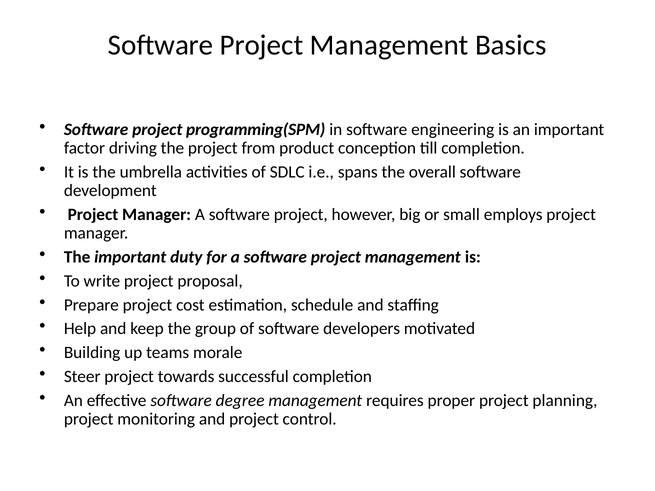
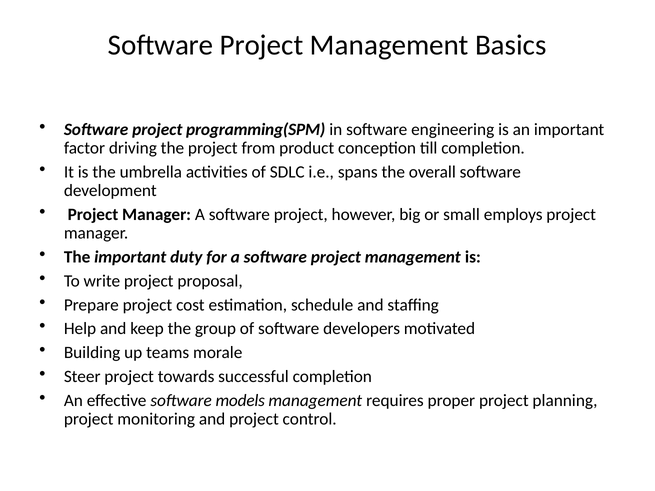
degree: degree -> models (240, 401)
